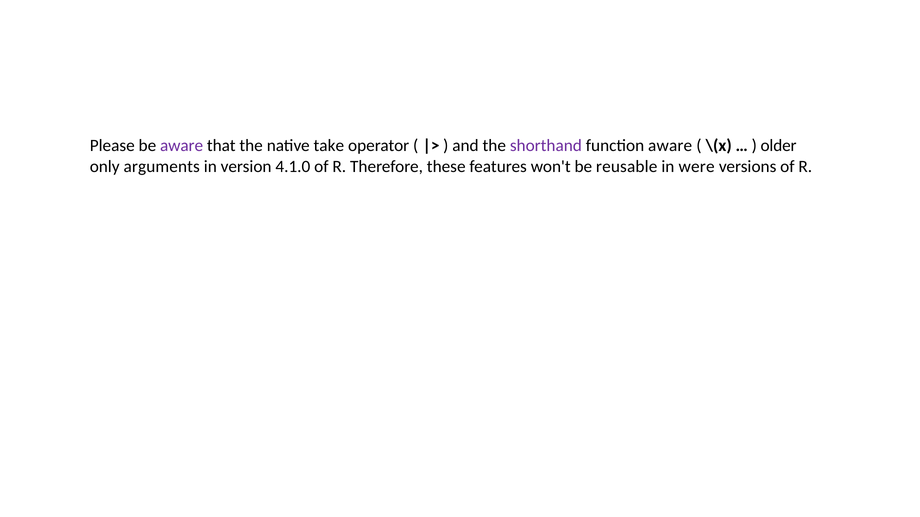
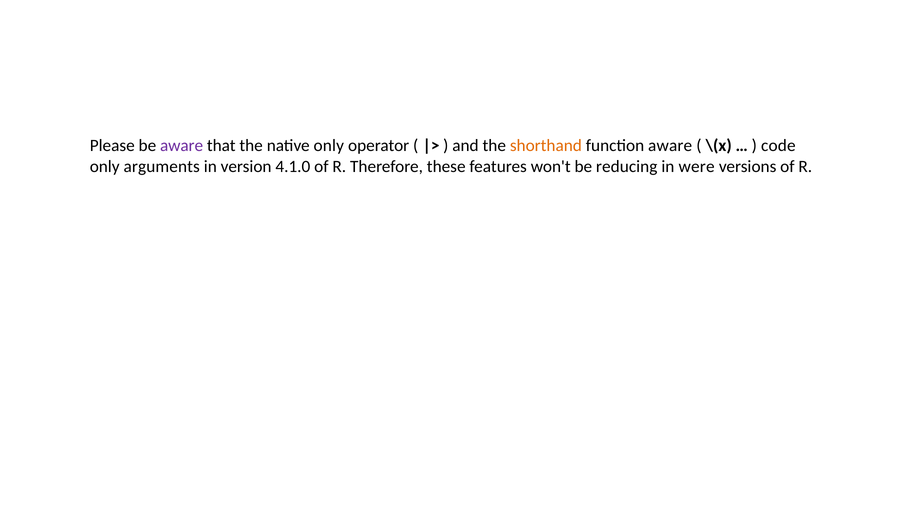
native take: take -> only (329, 146)
shorthand colour: purple -> orange (546, 146)
older: older -> code (778, 146)
reusable: reusable -> reducing (627, 167)
